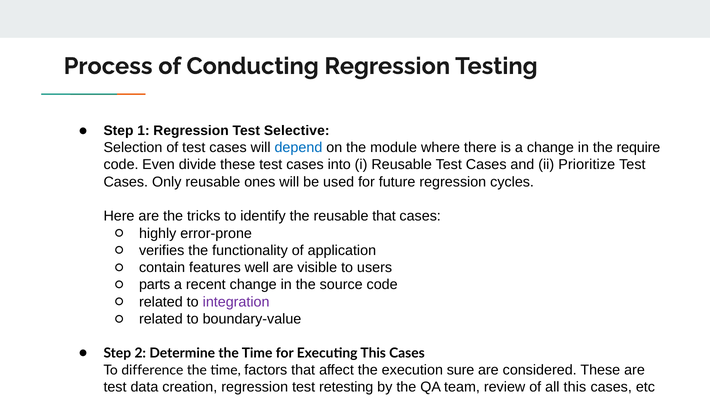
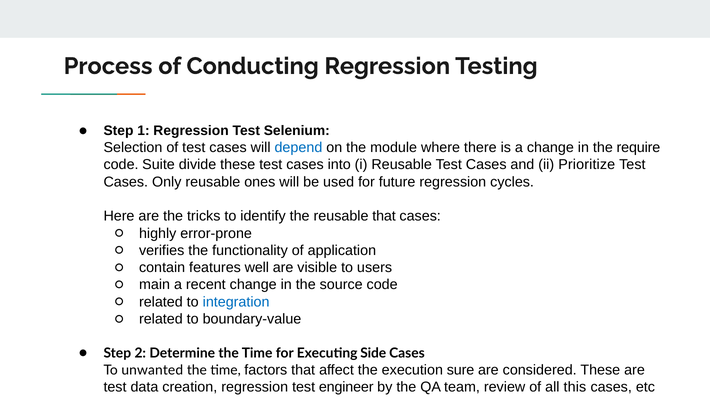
Selective: Selective -> Selenium (297, 131)
Even: Even -> Suite (159, 165)
parts: parts -> main (155, 285)
integration colour: purple -> blue (236, 302)
Executing This: This -> Side (373, 353)
difference: difference -> unwanted (152, 370)
retesting: retesting -> engineer (346, 387)
